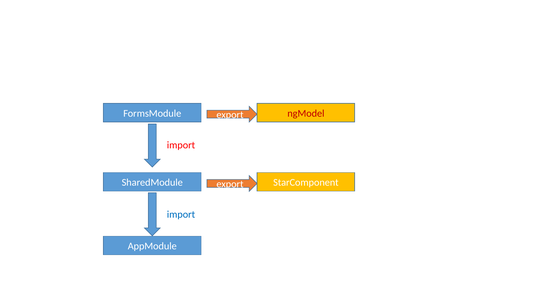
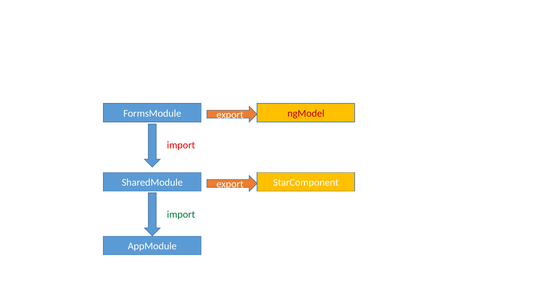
import colour: blue -> green (181, 214)
